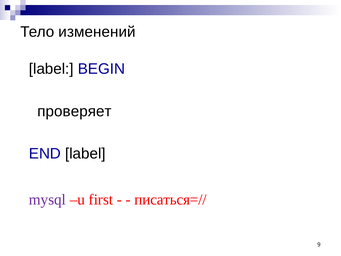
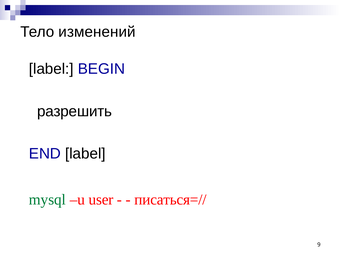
проверяет: проверяет -> разрешить (75, 111)
mysql colour: purple -> green (47, 199)
first: first -> user (101, 199)
